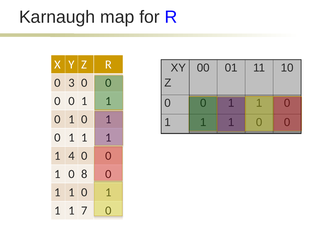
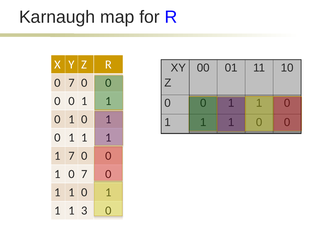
3: 3 -> 7 (71, 83)
1 4: 4 -> 7 (71, 156)
1 0 8: 8 -> 7 (84, 174)
7: 7 -> 3 (84, 210)
